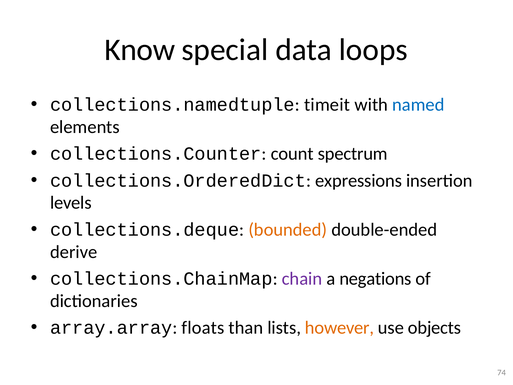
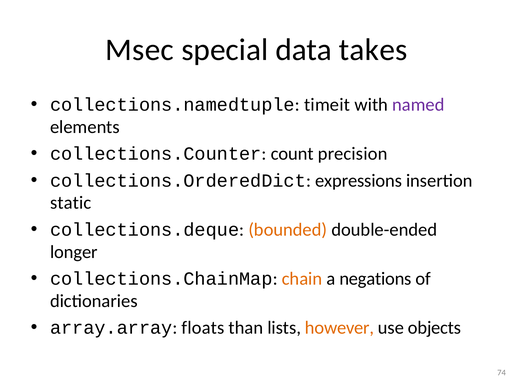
Know: Know -> Msec (139, 50)
loops: loops -> takes (373, 50)
named colour: blue -> purple (418, 105)
spectrum: spectrum -> precision (353, 154)
levels: levels -> static (71, 203)
derive: derive -> longer (74, 252)
chain colour: purple -> orange (302, 279)
